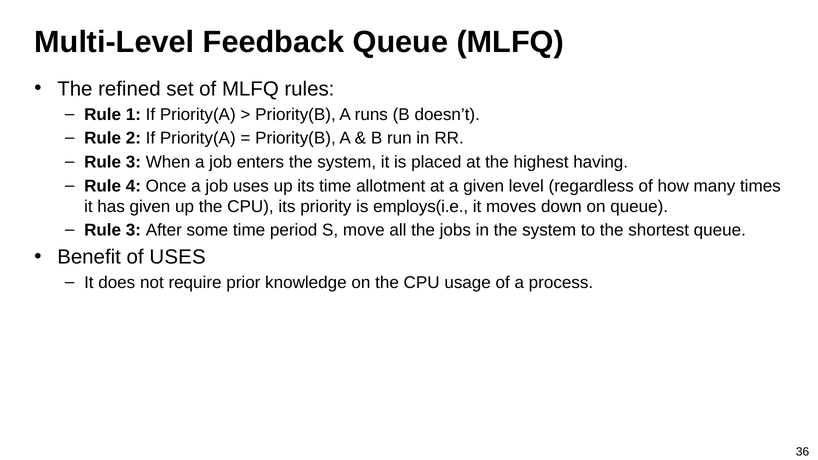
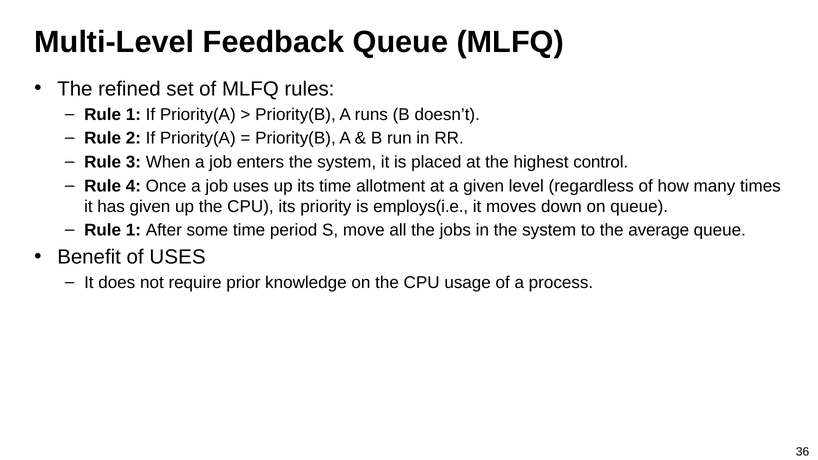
having: having -> control (601, 162)
3: 3 -> 1 (133, 230)
shortest: shortest -> average (659, 230)
